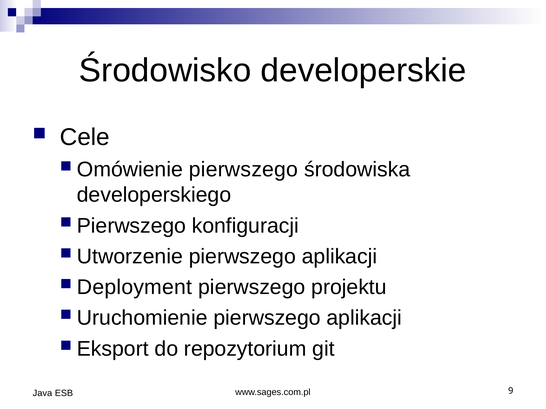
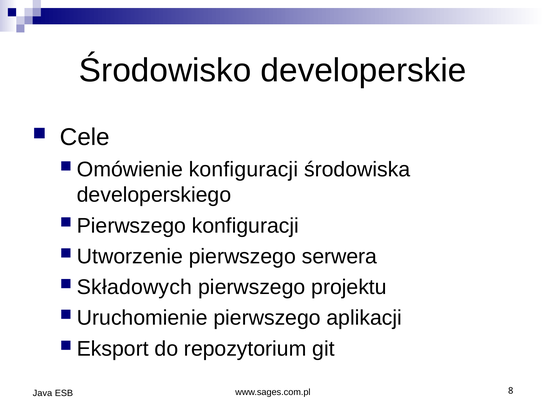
Omówienie pierwszego: pierwszego -> konfiguracji (243, 170)
Utworzenie pierwszego aplikacji: aplikacji -> serwera (339, 257)
Deployment: Deployment -> Składowych (134, 288)
9: 9 -> 8 (511, 391)
